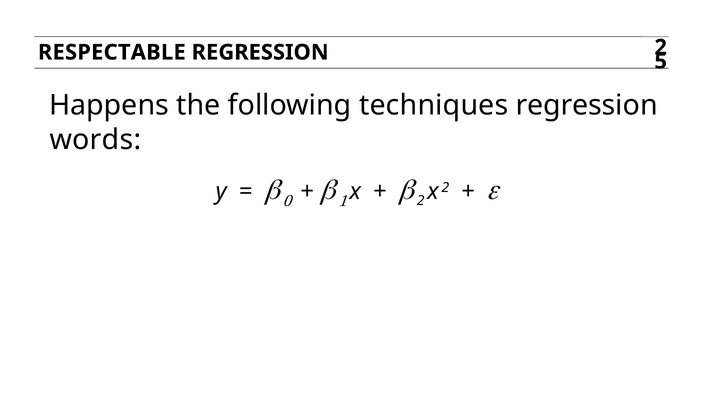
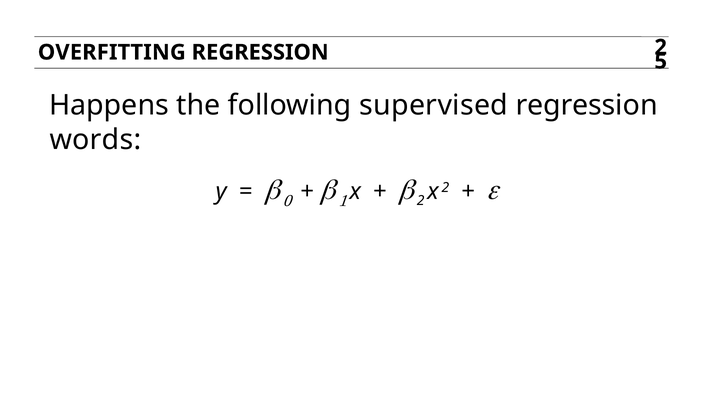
RESPECTABLE: RESPECTABLE -> OVERFITTING (112, 52)
techniques: techniques -> supervised (434, 105)
